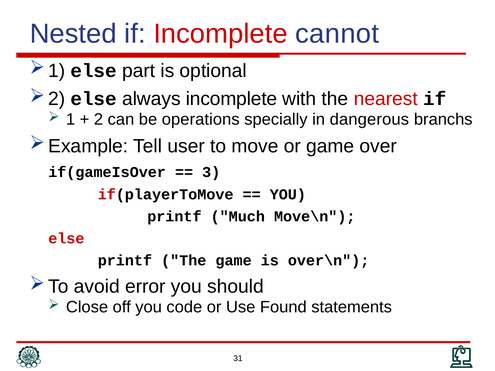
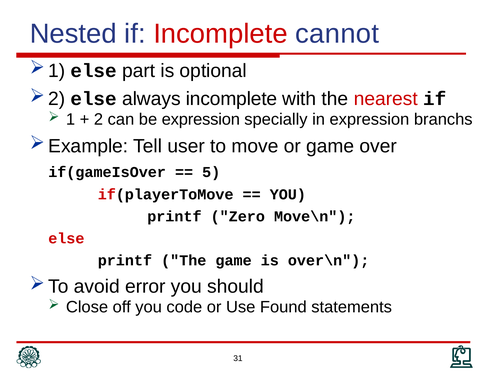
be operations: operations -> expression (201, 120)
in dangerous: dangerous -> expression (369, 120)
3: 3 -> 5 (211, 172)
Much: Much -> Zero (238, 217)
